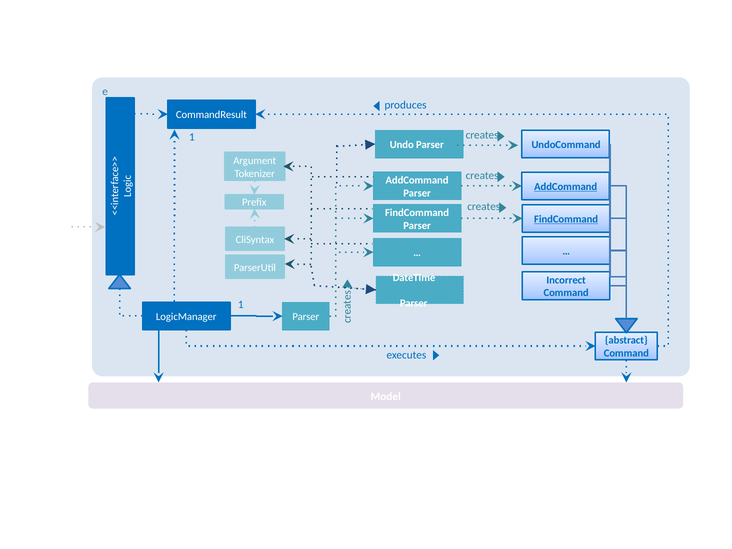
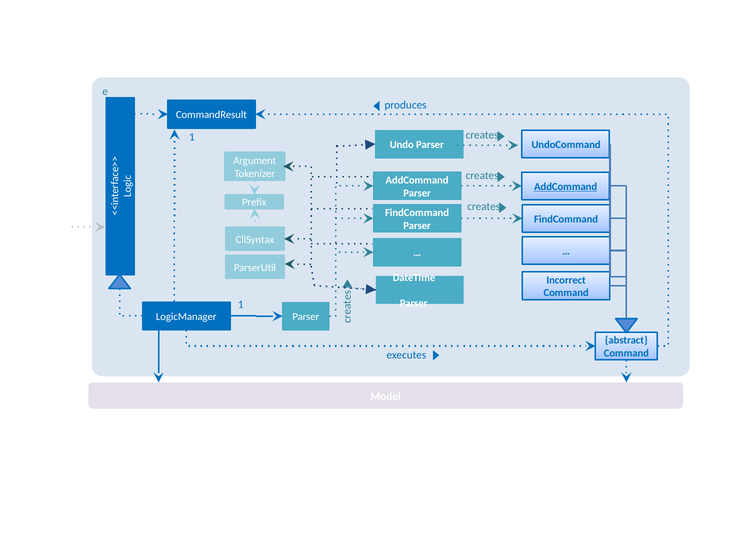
FindCommand underline: present -> none (566, 219)
